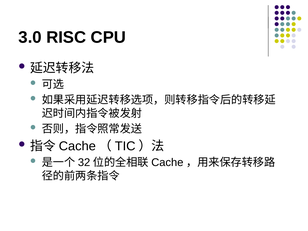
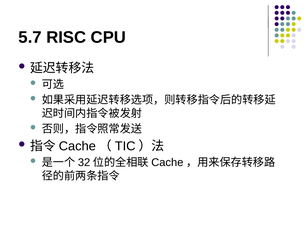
3.0: 3.0 -> 5.7 (30, 37)
